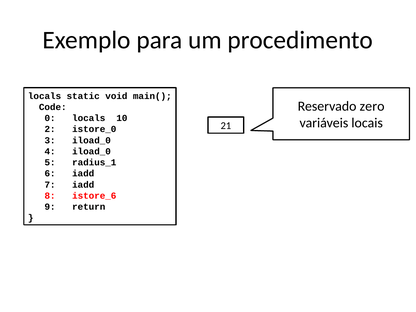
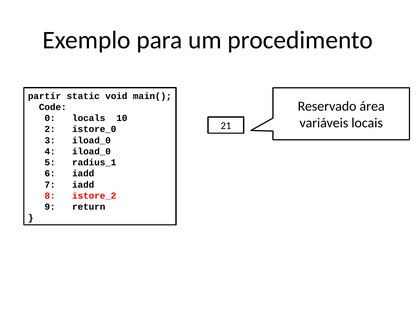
locals: locals -> partir (45, 96)
zero: zero -> área (372, 106)
istore_6: istore_6 -> istore_2 (94, 196)
